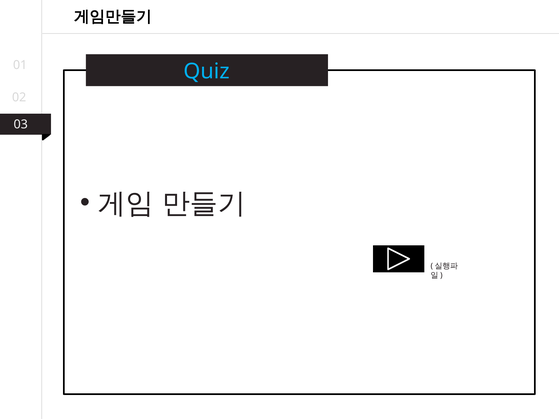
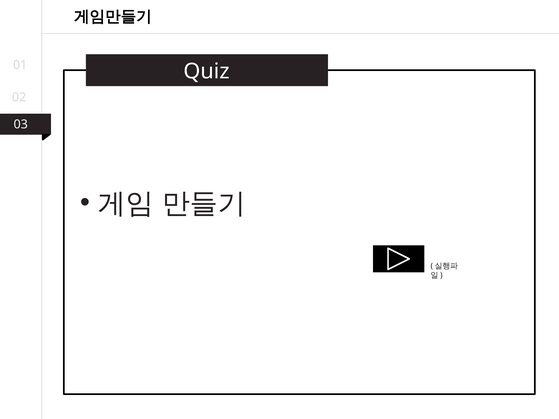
Quiz colour: light blue -> white (206, 72)
